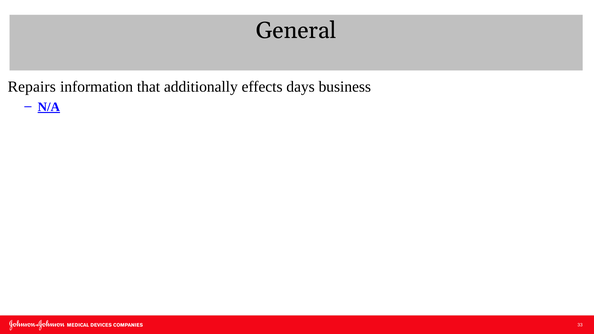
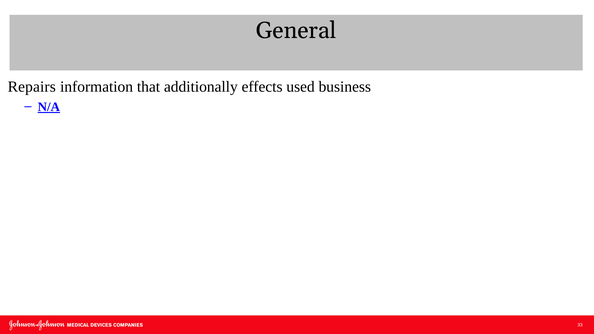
days: days -> used (301, 87)
